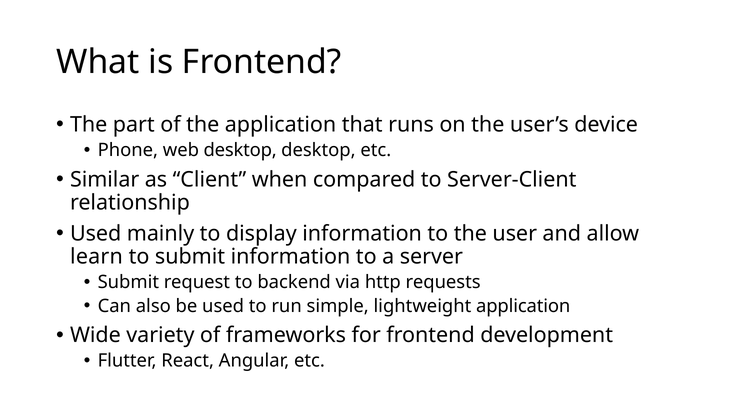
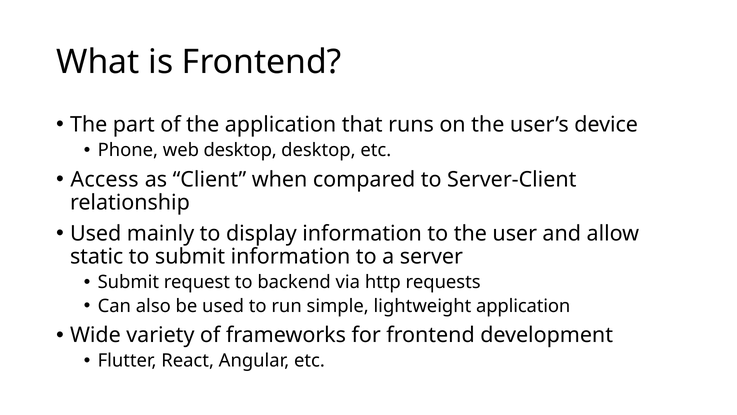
Similar: Similar -> Access (105, 179)
learn: learn -> static (97, 257)
